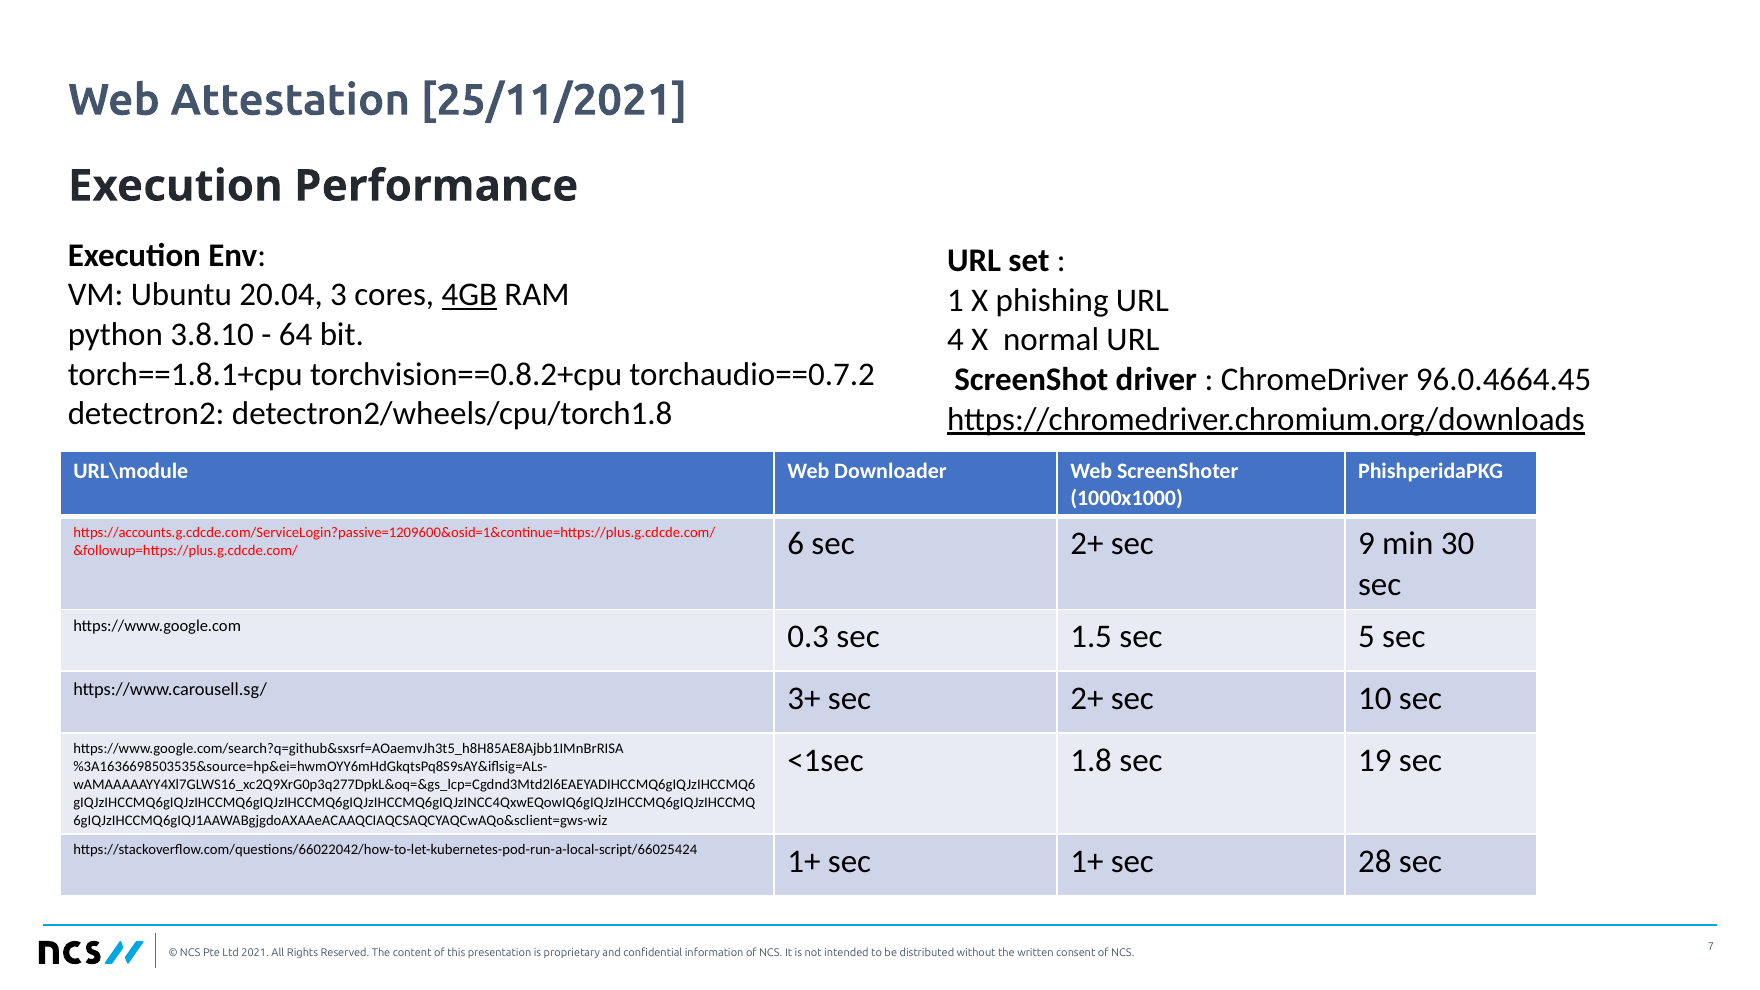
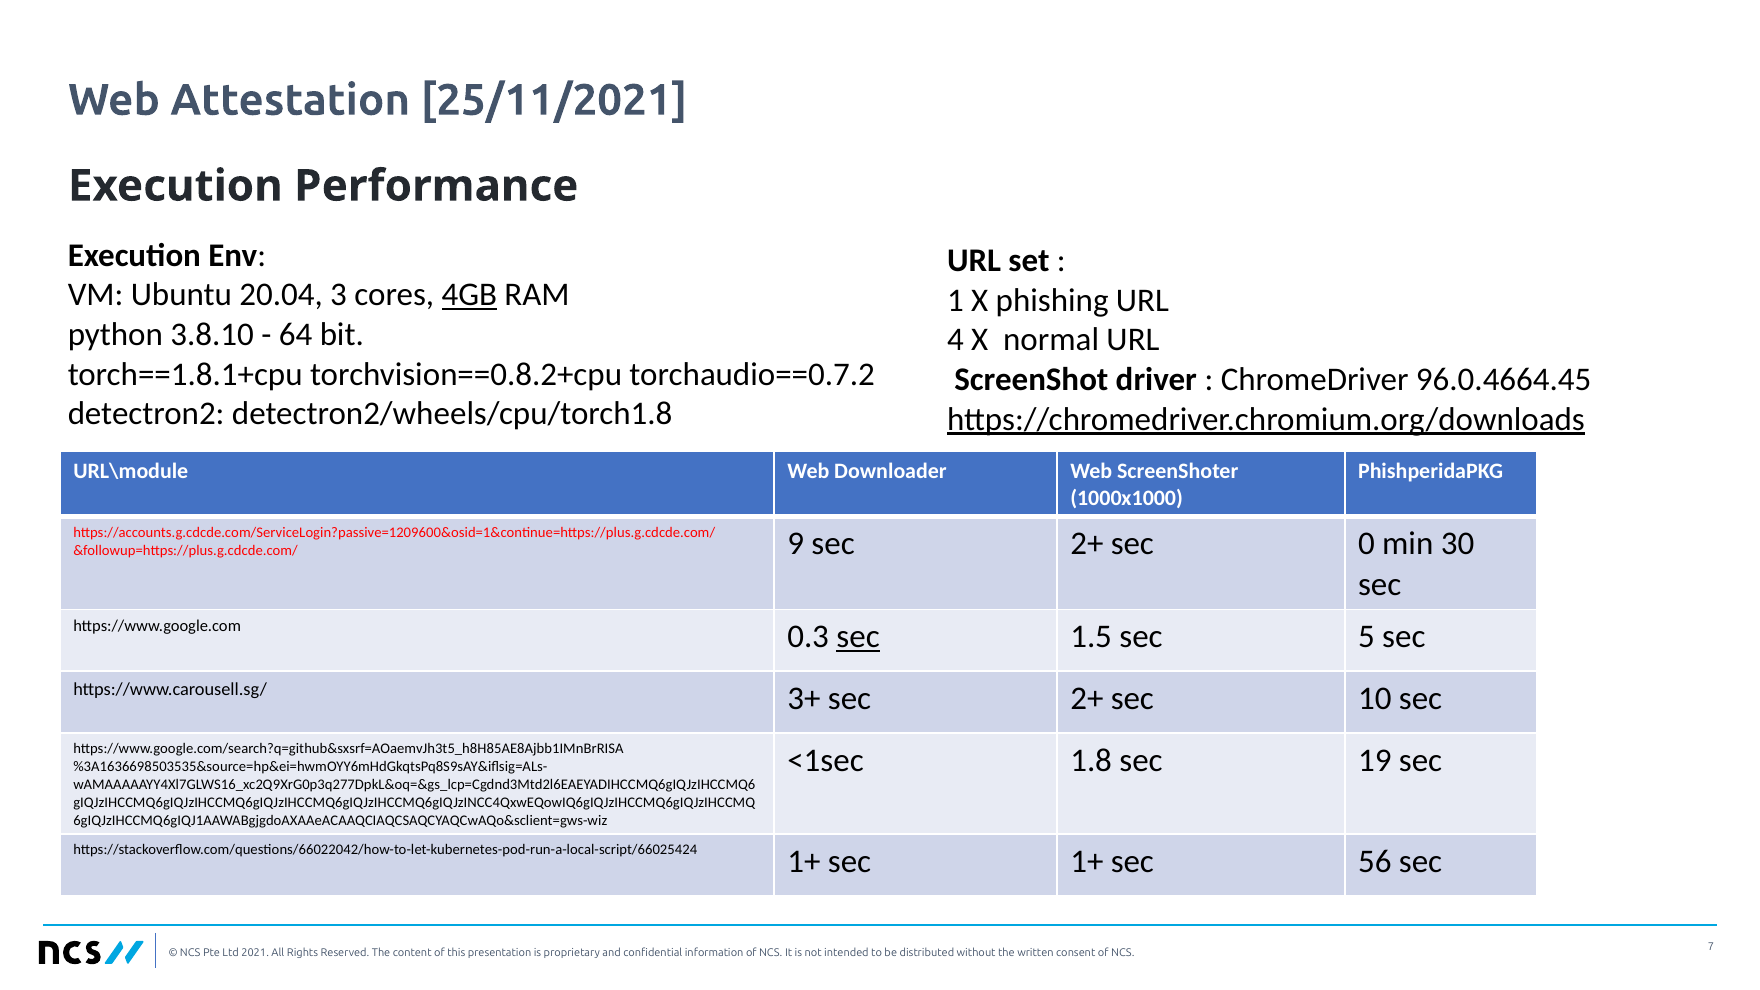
6: 6 -> 9 (796, 544)
9: 9 -> 0 (1367, 544)
sec underline: none -> present (858, 636)
28: 28 -> 56 (1375, 861)
